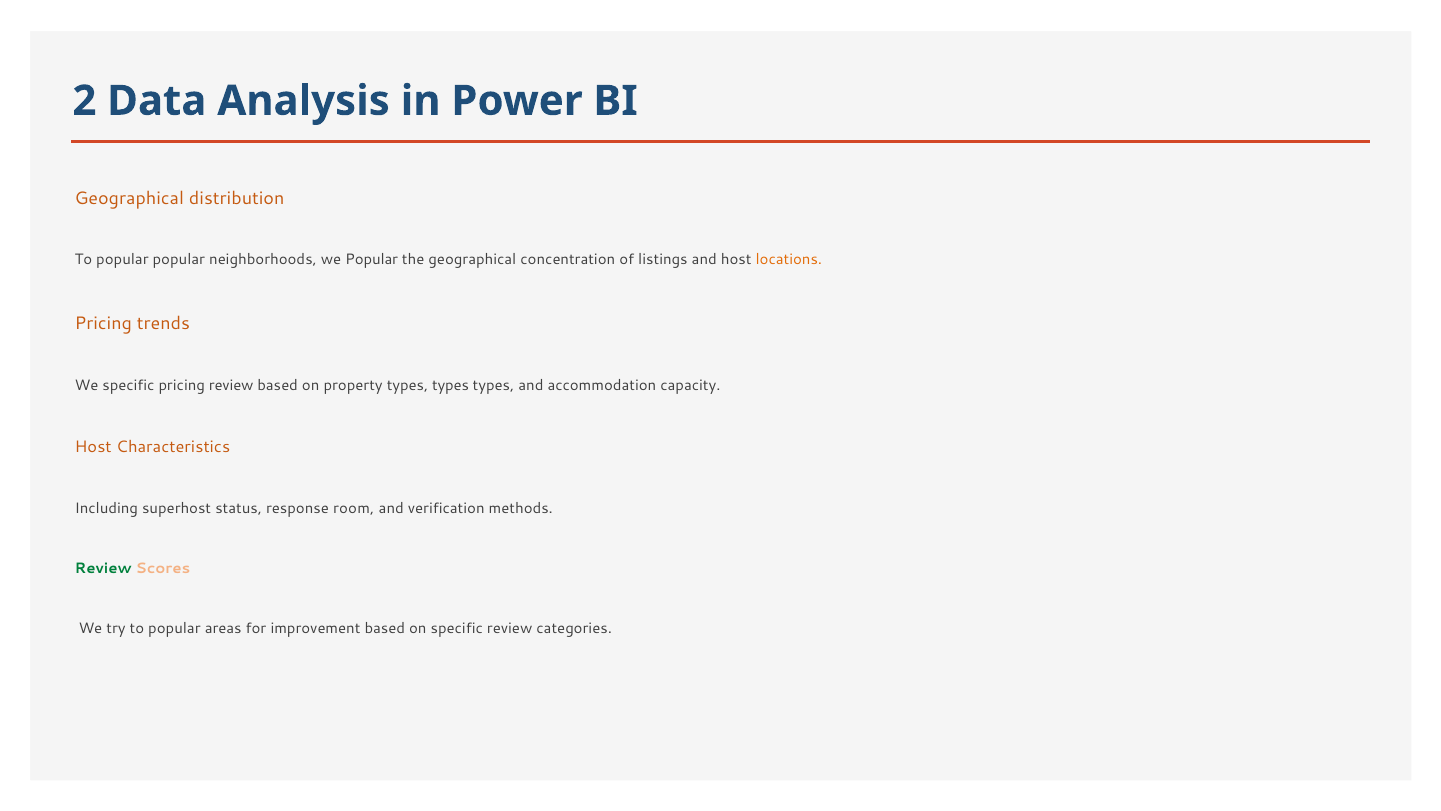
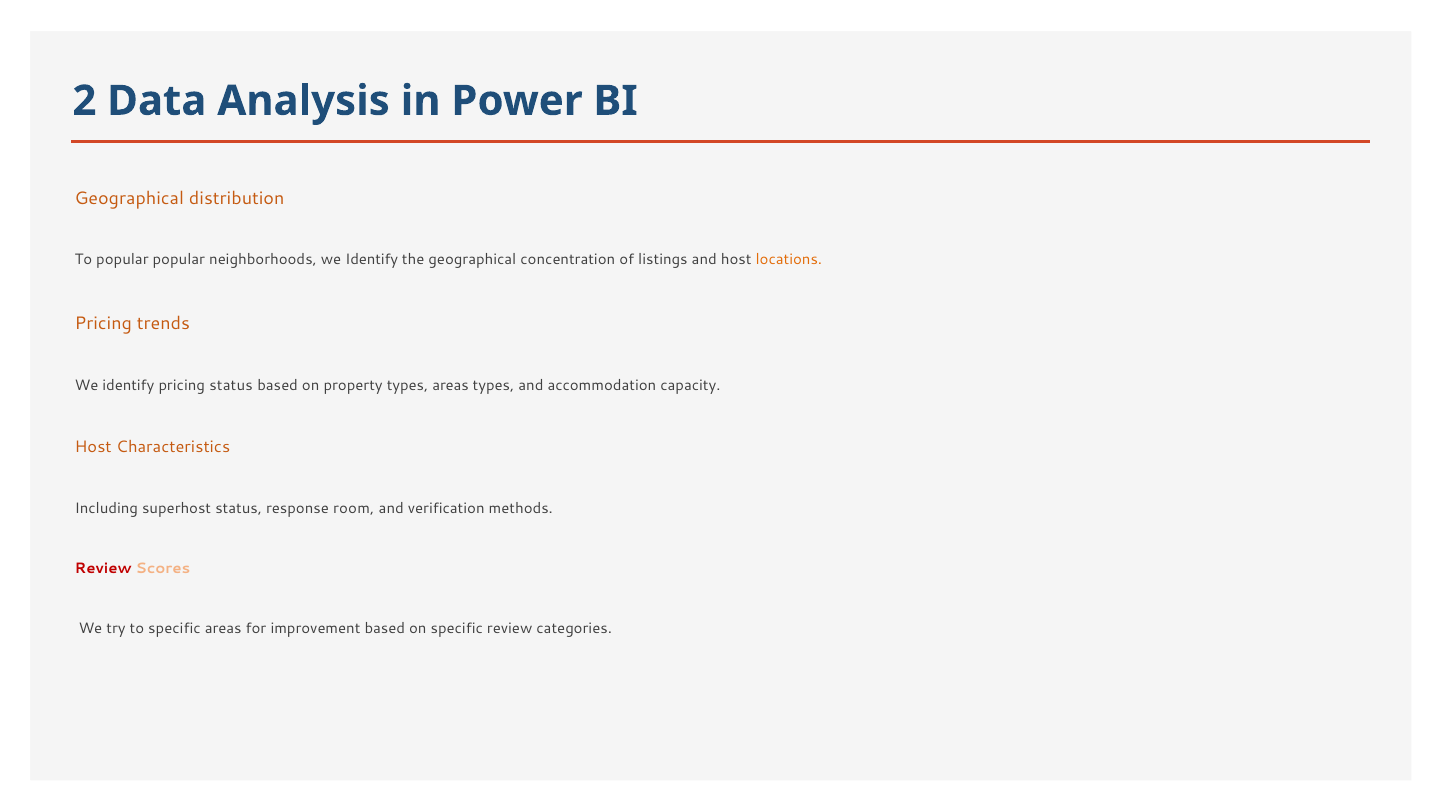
neighborhoods we Popular: Popular -> Identify (372, 260)
specific: specific -> identify (128, 385)
pricing review: review -> status (231, 385)
property types types: types -> areas (451, 385)
Review colour: green -> red (103, 568)
try to popular: popular -> specific (174, 628)
